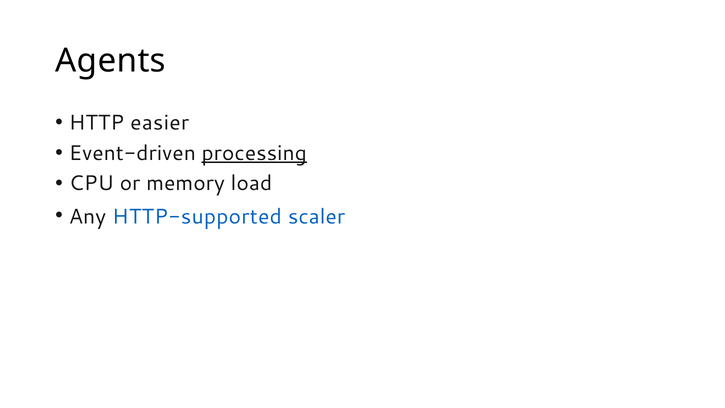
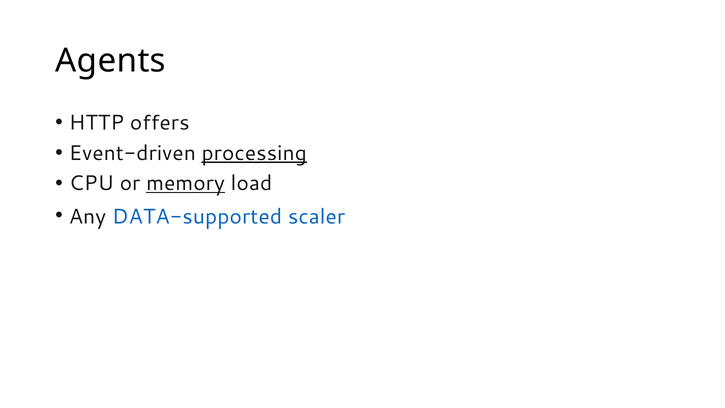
easier: easier -> offers (160, 123)
memory underline: none -> present (186, 183)
HTTP-supported: HTTP-supported -> DATA-supported (197, 217)
